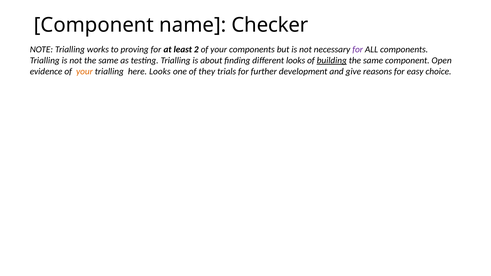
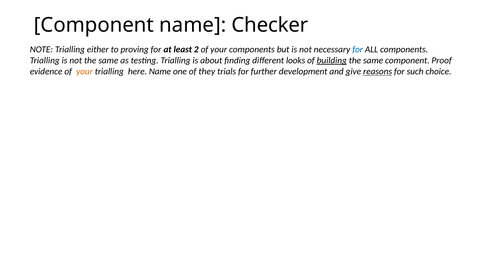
works: works -> either (98, 49)
for colour: purple -> blue (358, 49)
Open: Open -> Proof (442, 61)
here Looks: Looks -> Name (160, 72)
reasons underline: none -> present (378, 72)
easy: easy -> such (415, 72)
